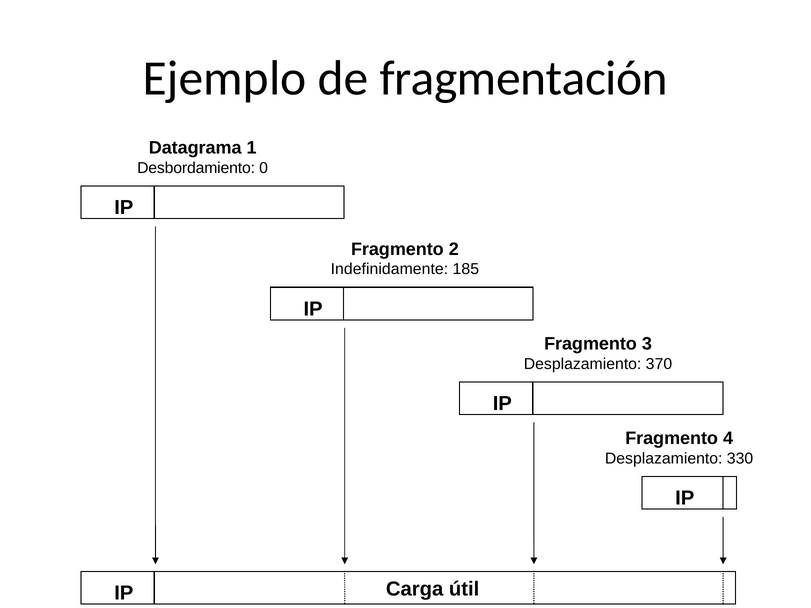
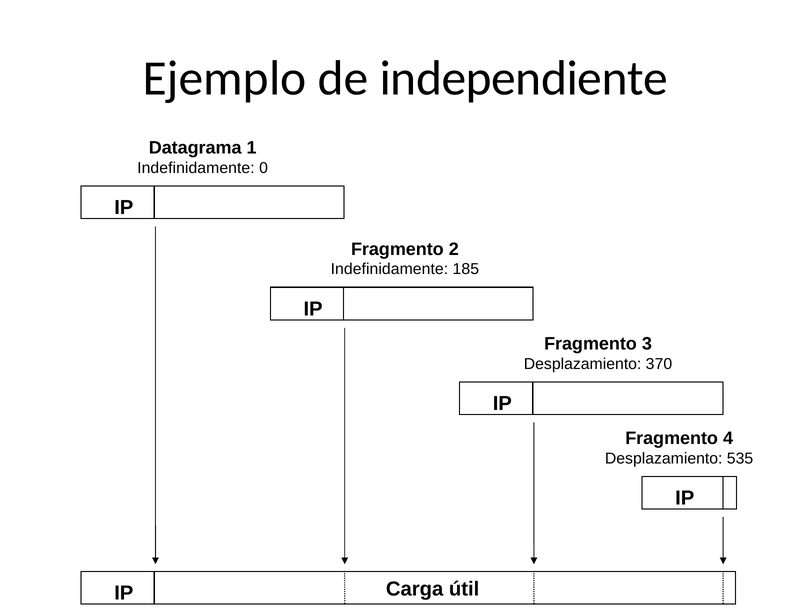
fragmentación: fragmentación -> independiente (524, 79)
Desbordamiento: Desbordamiento -> Indefinidamente (196, 168)
330: 330 -> 535 (740, 459)
